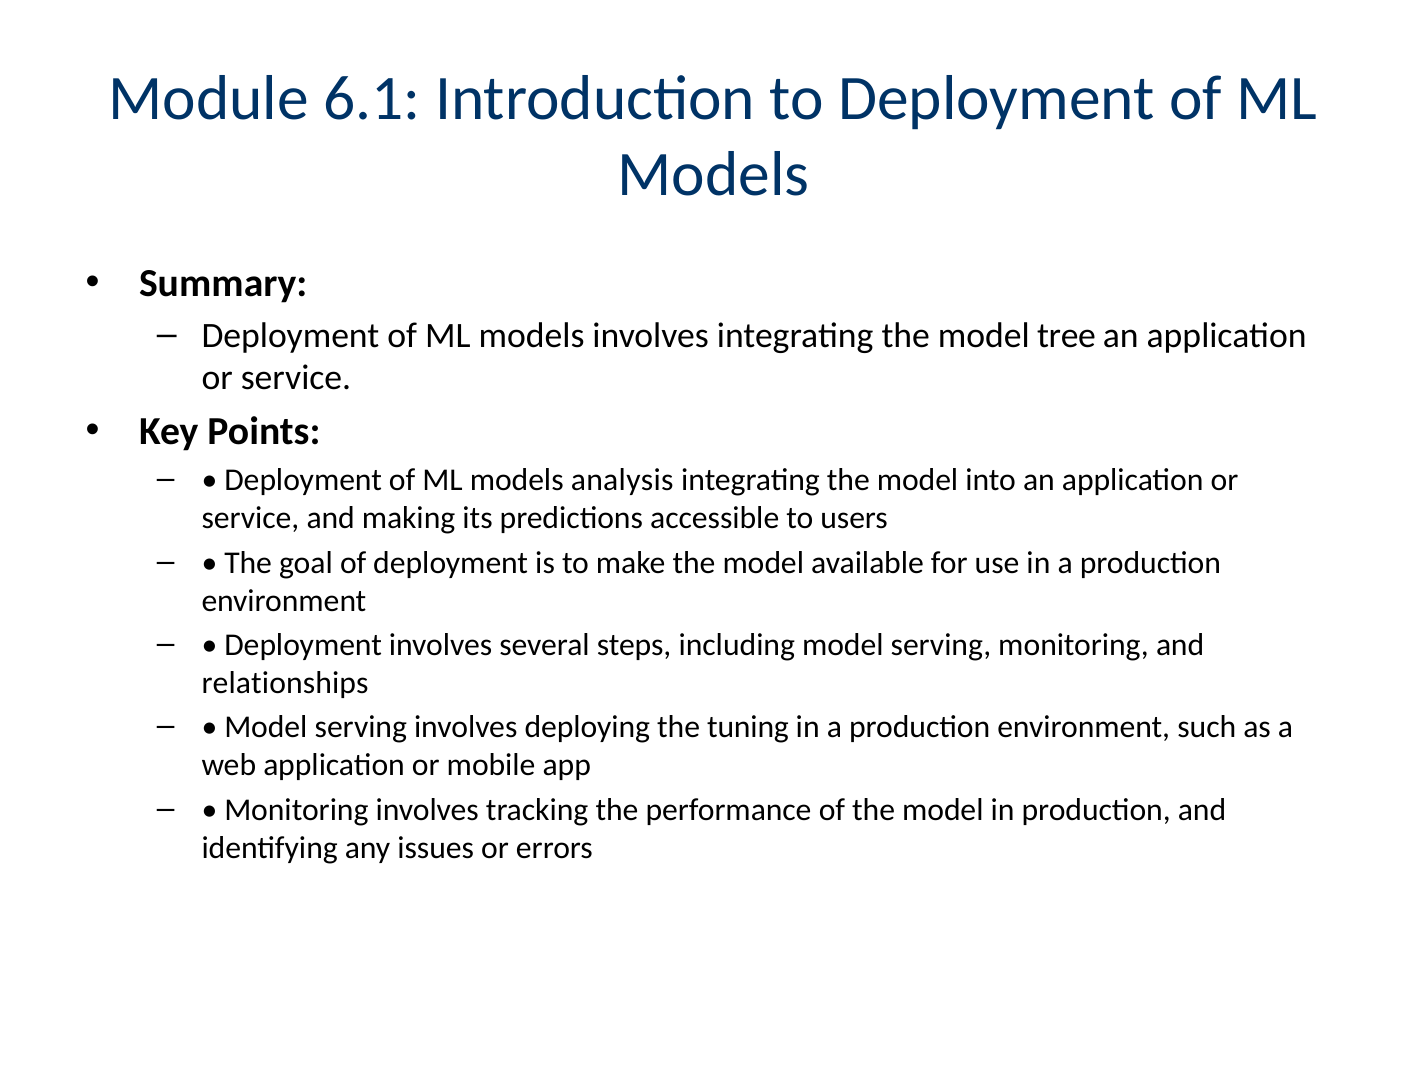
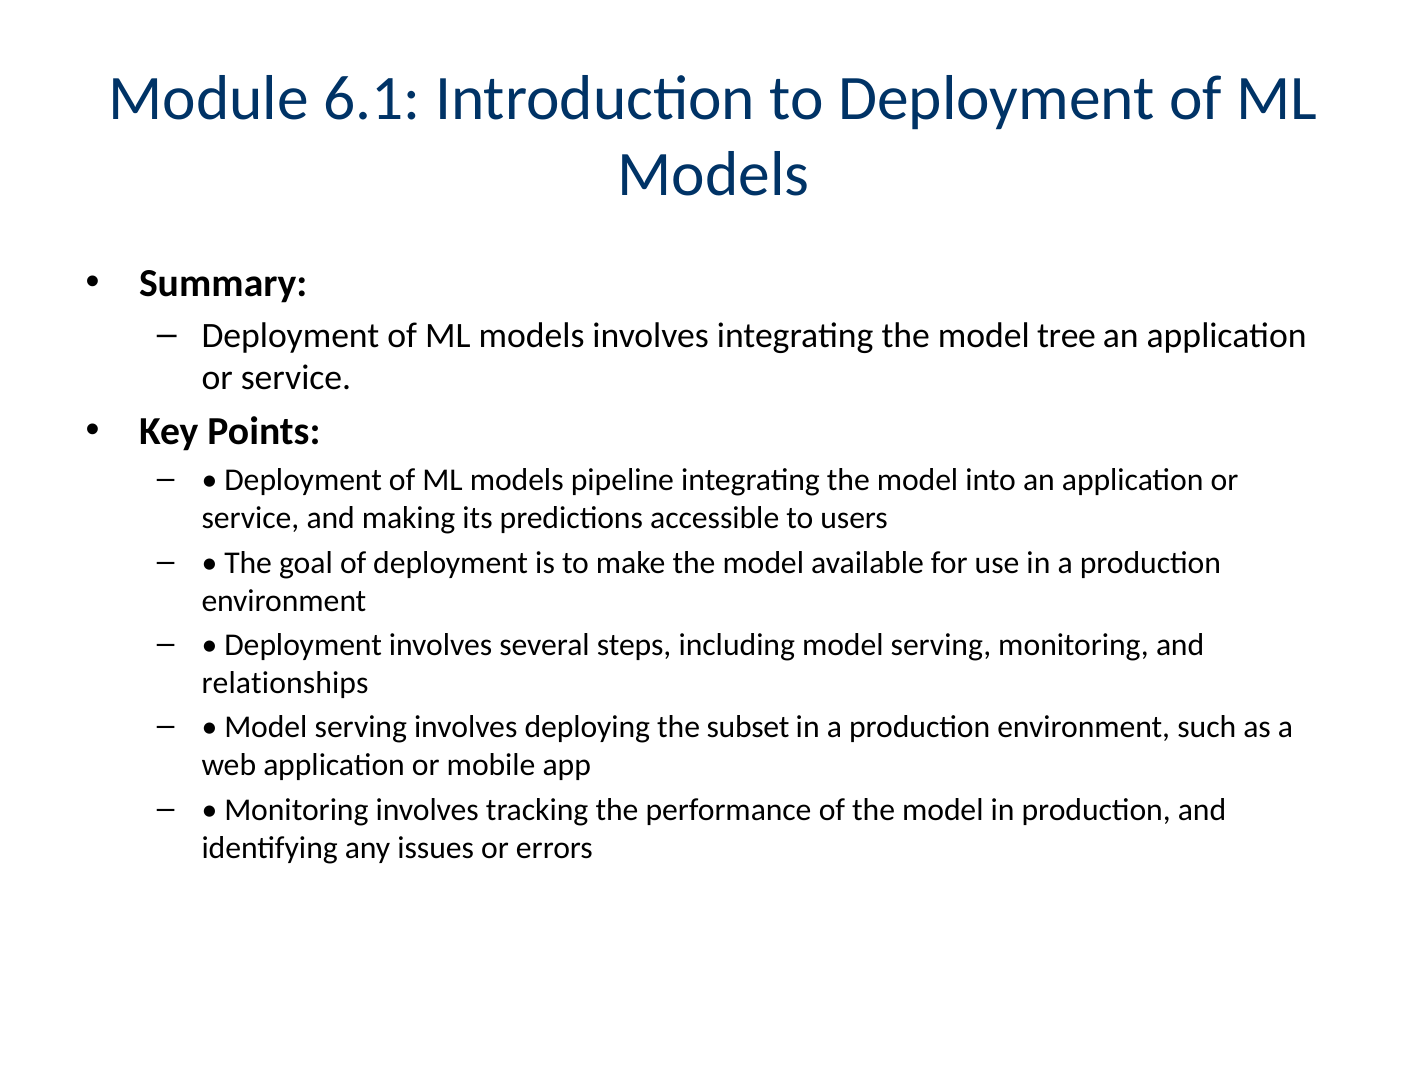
analysis: analysis -> pipeline (622, 480)
tuning: tuning -> subset (748, 728)
